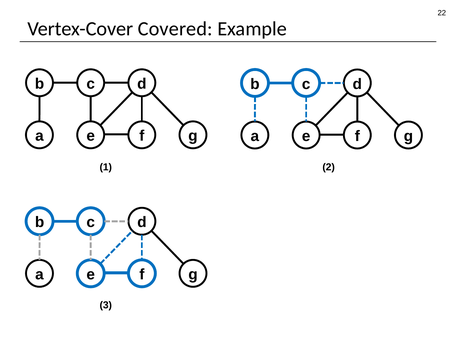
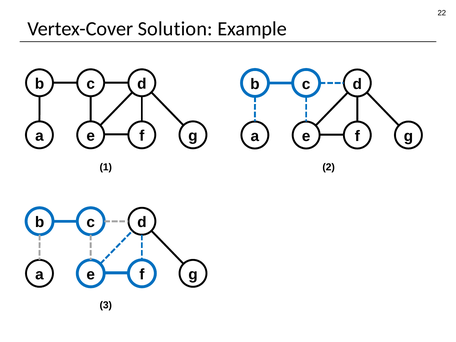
Covered: Covered -> Solution (175, 29)
